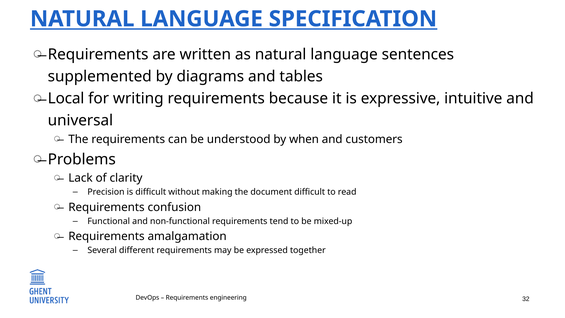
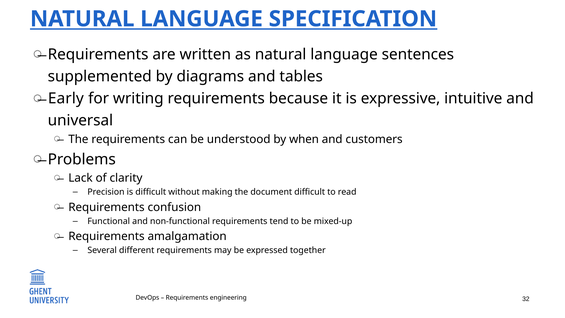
Local: Local -> Early (66, 98)
